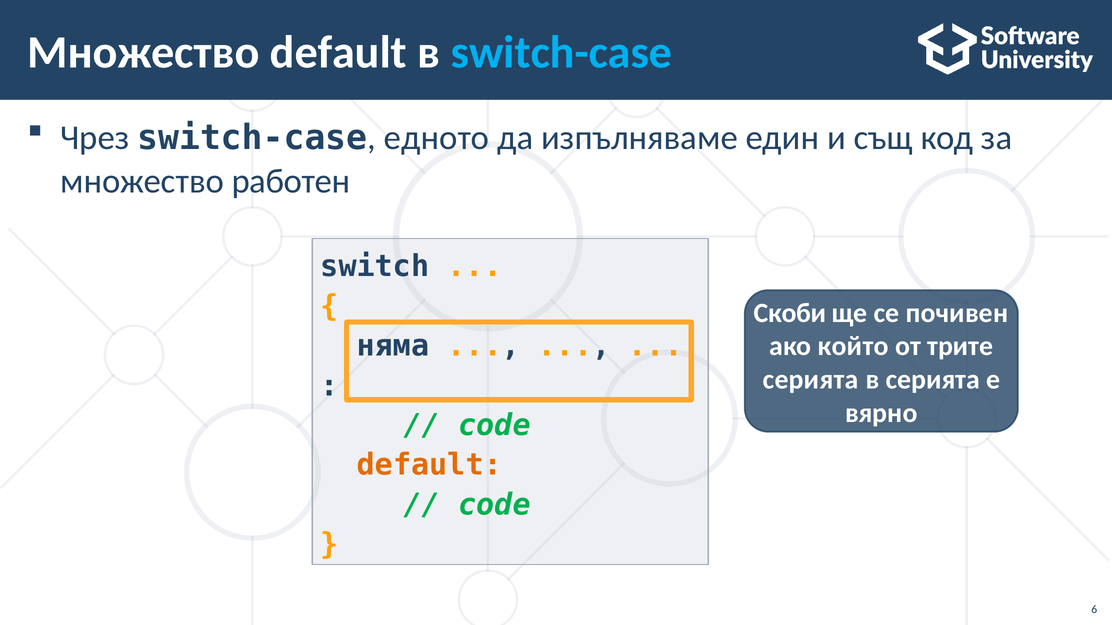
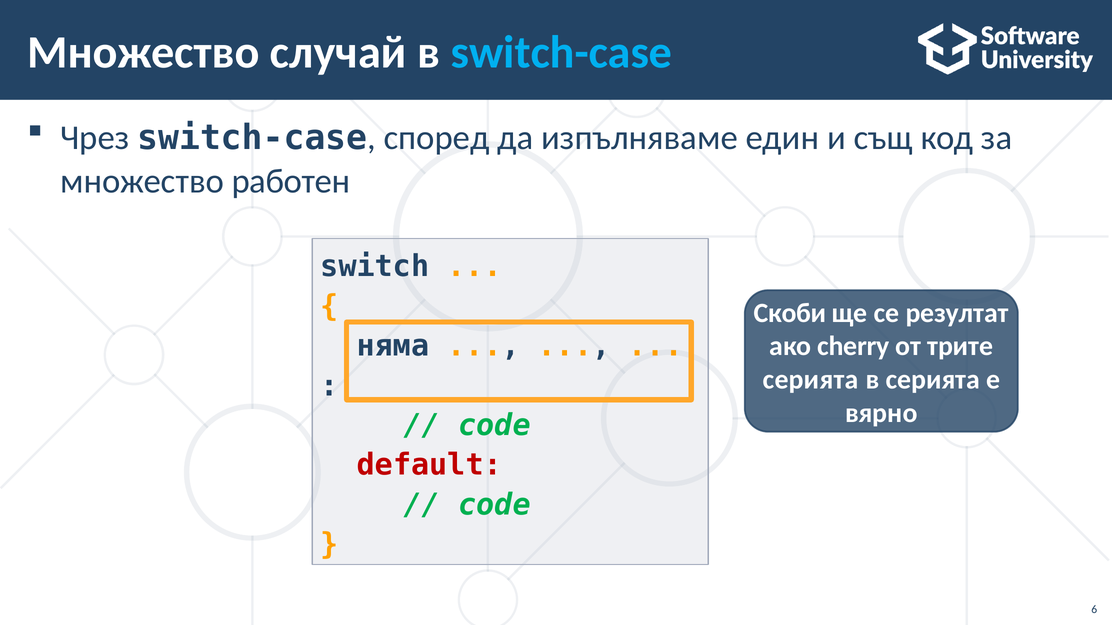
Множество default: default -> случай (338, 53)
едното: едното -> според (437, 138)
почивен: почивен -> резултат (957, 313)
който: който -> cherry (853, 346)
default colour: orange -> red (429, 465)
